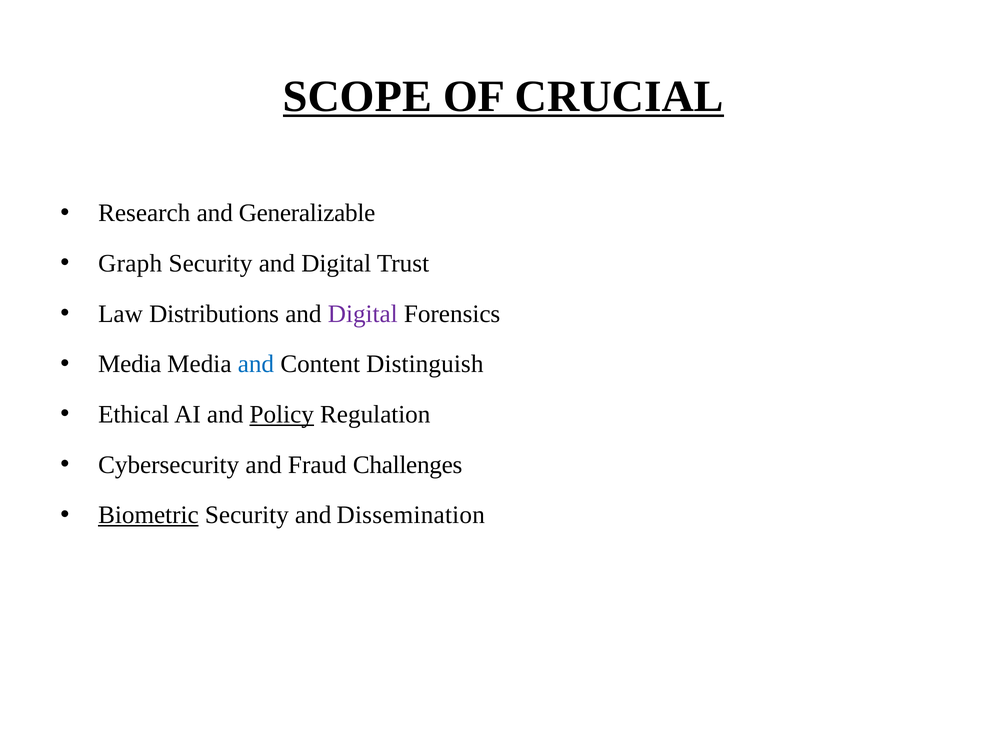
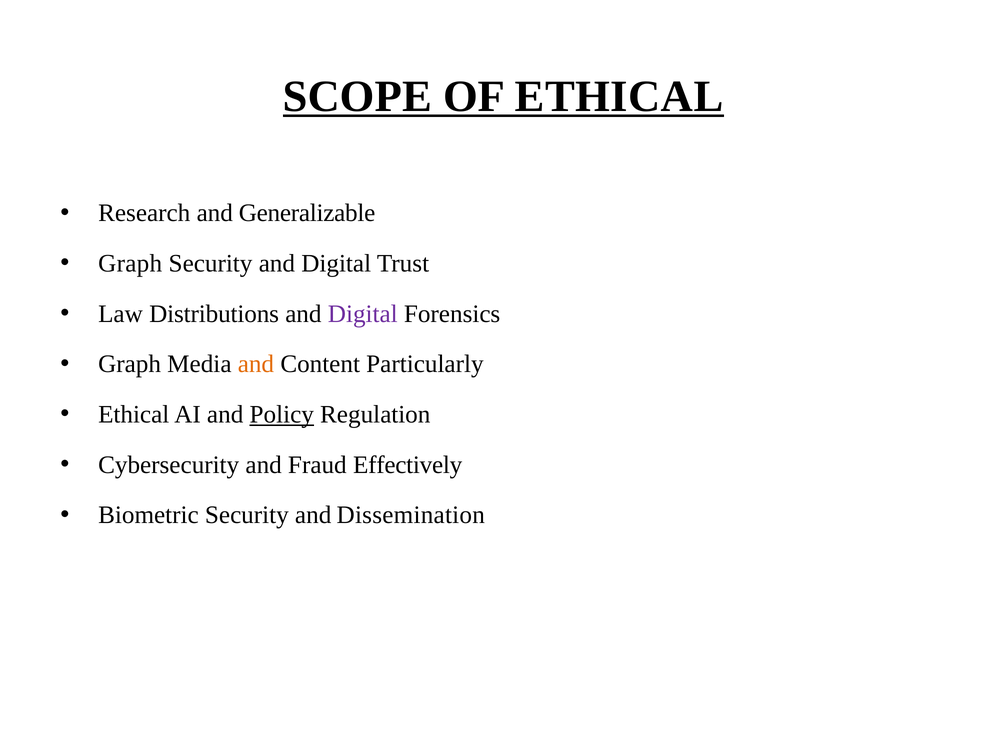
OF CRUCIAL: CRUCIAL -> ETHICAL (619, 96)
Media: Media -> Graph (130, 364)
and colour: blue -> orange (256, 364)
Distinguish: Distinguish -> Particularly (425, 364)
Challenges: Challenges -> Effectively (408, 465)
Biometric underline: present -> none (148, 515)
